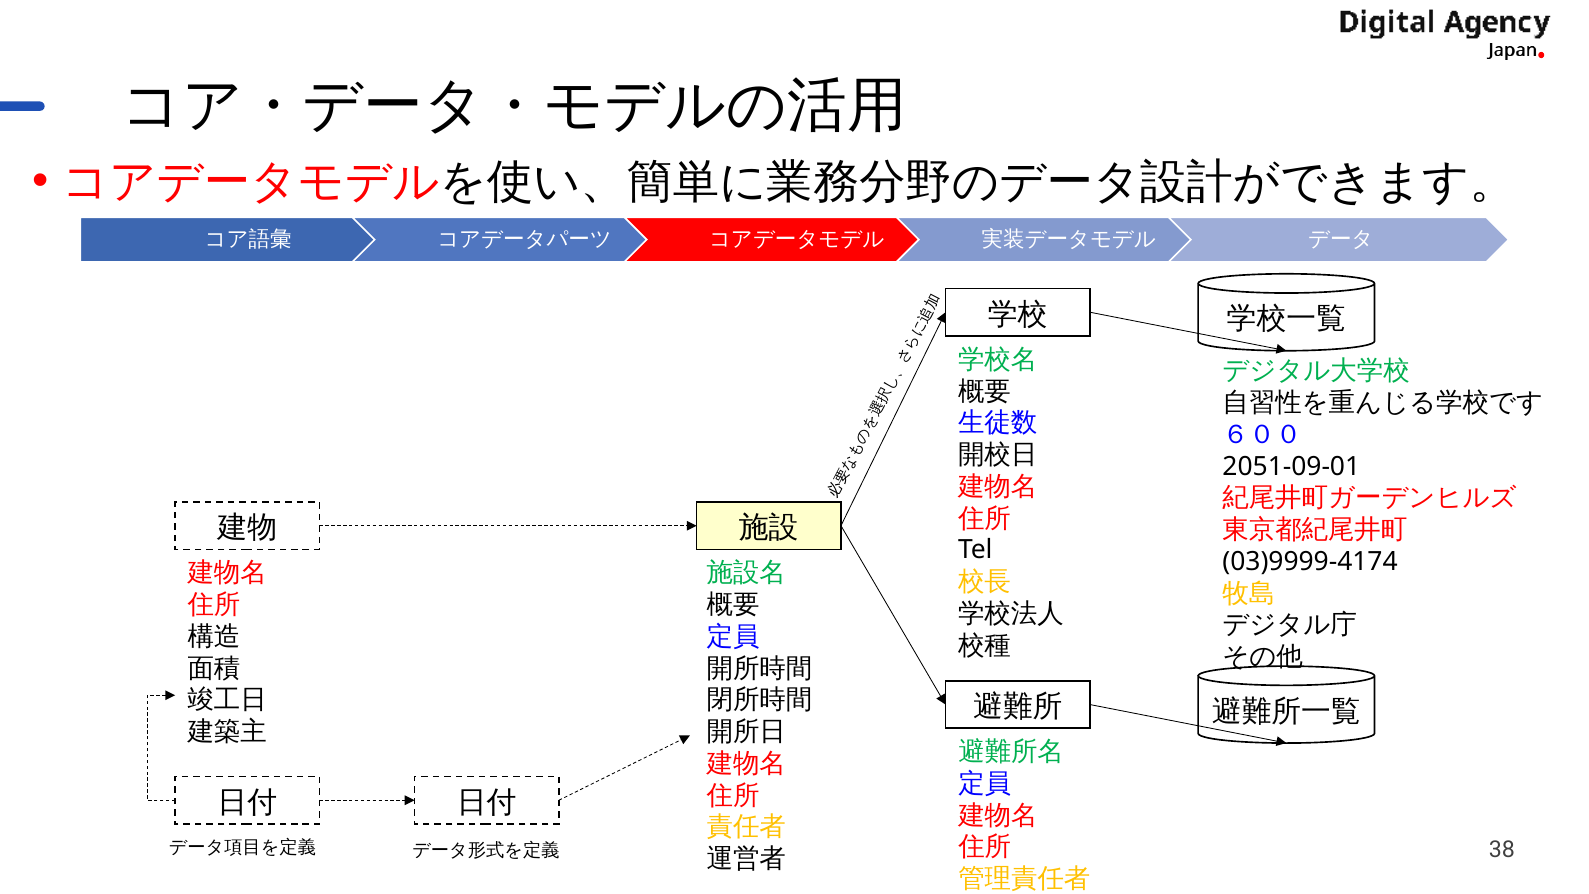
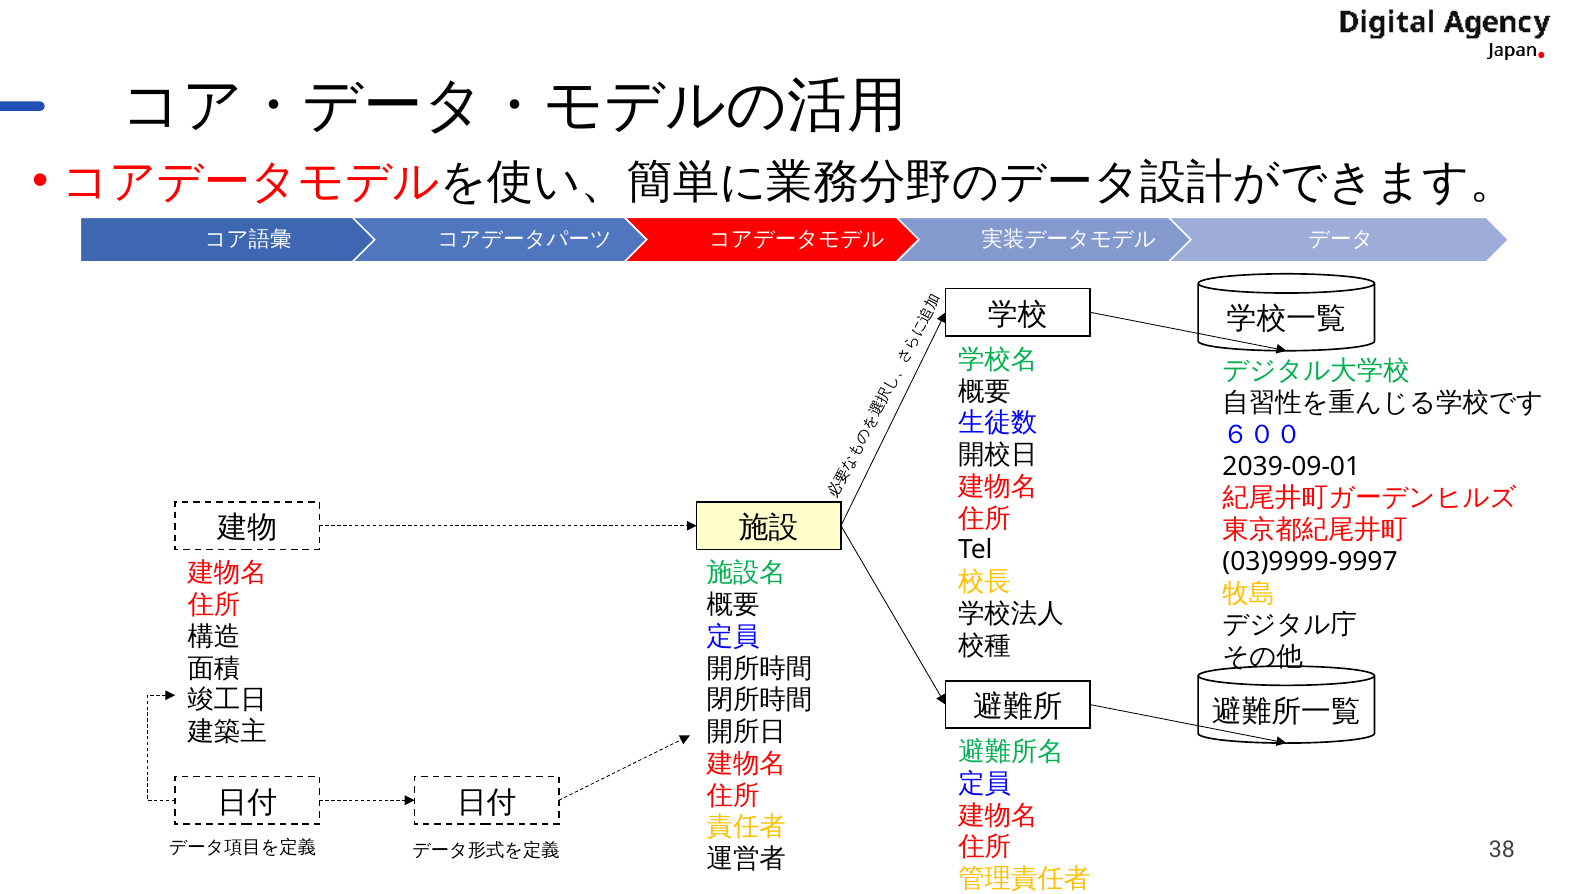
2051-09-01: 2051-09-01 -> 2039-09-01 (1291, 466)
03)9999-4174: 03)9999-4174 -> 03)9999-9997 (1310, 561)
